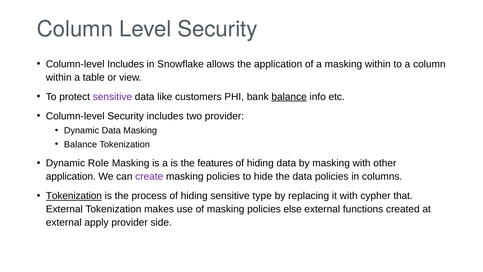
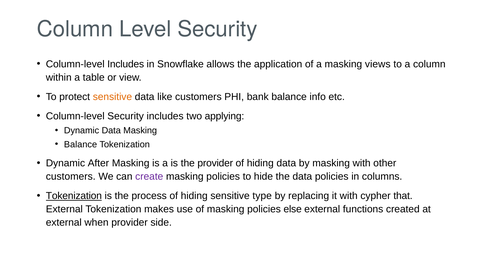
masking within: within -> views (378, 64)
sensitive colour: purple -> orange (112, 97)
balance underline: present -> none (289, 97)
two provider: provider -> applying (224, 116)
Role: Role -> After (98, 163)
the features: features -> provider (215, 163)
application: application -> customers (71, 176)
apply: apply -> when (97, 222)
